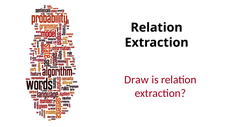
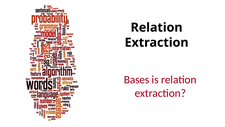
Draw: Draw -> Bases (137, 79)
